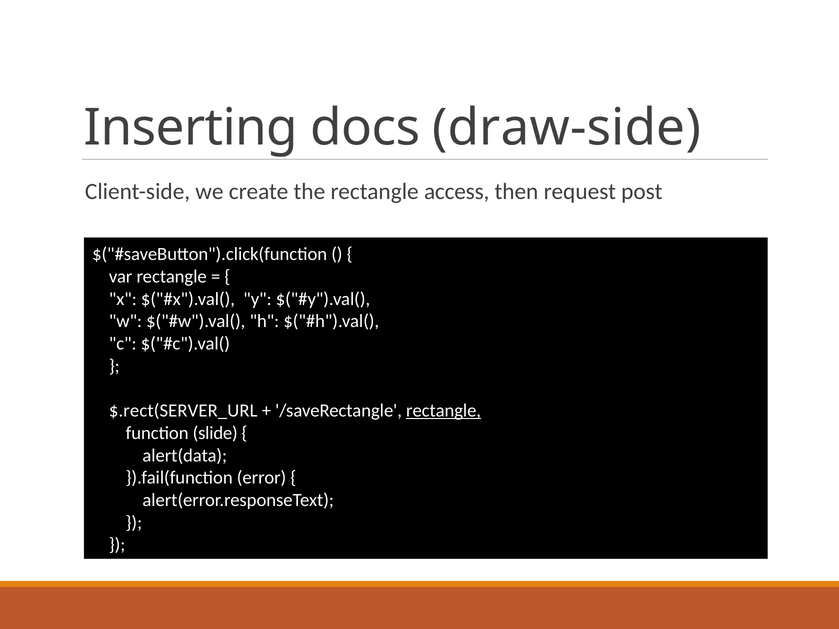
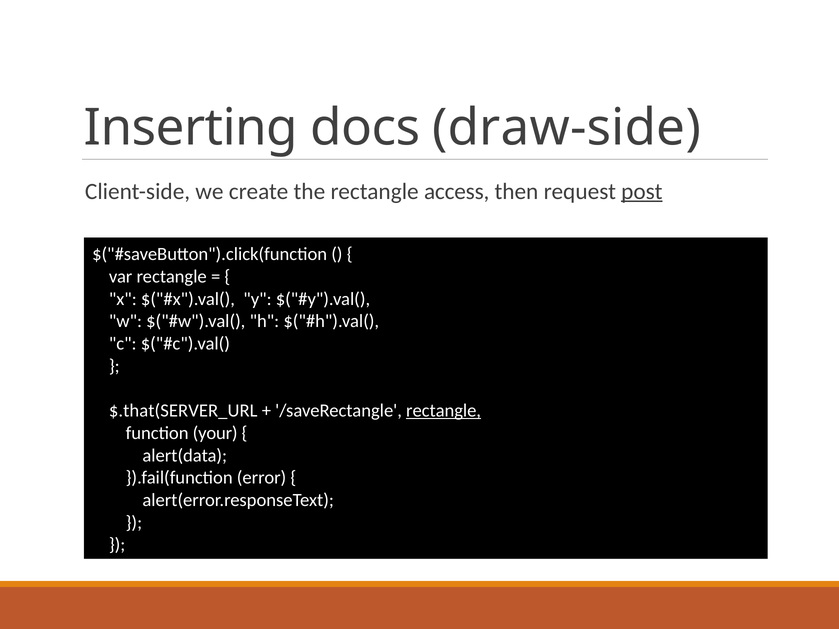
post underline: none -> present (642, 191)
$.rect(SERVER_URL: $.rect(SERVER_URL -> $.that(SERVER_URL (183, 411)
slide: slide -> your (215, 433)
